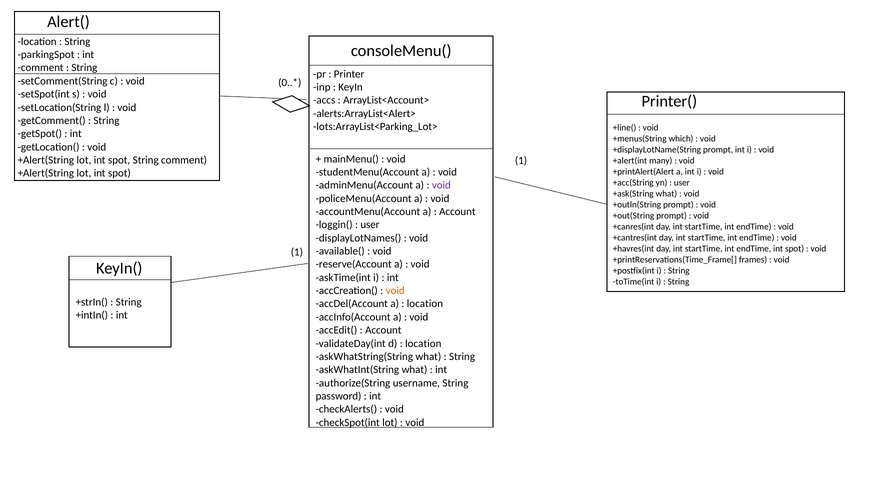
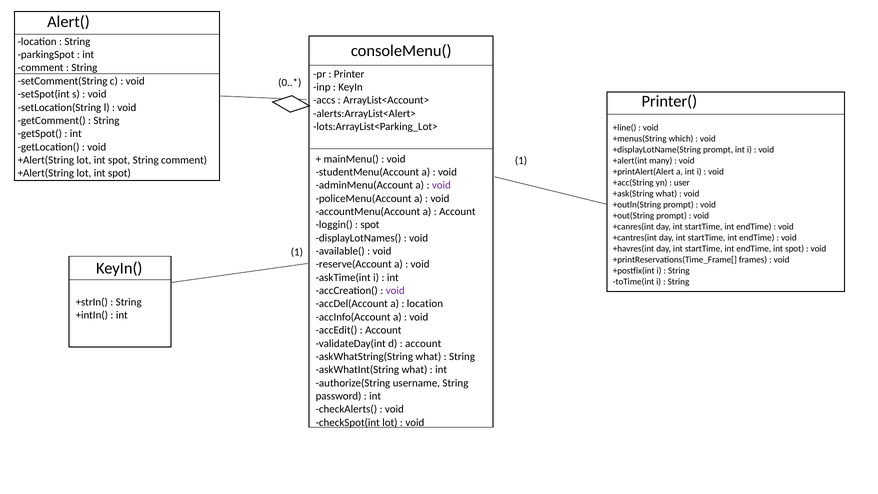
user: user -> spot (370, 225)
void colour: orange -> purple (395, 291)
location: location -> account (423, 343)
